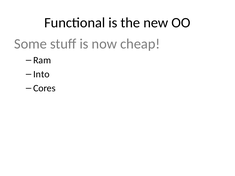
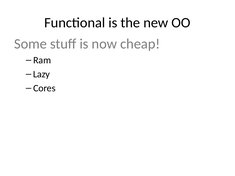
Into: Into -> Lazy (41, 74)
